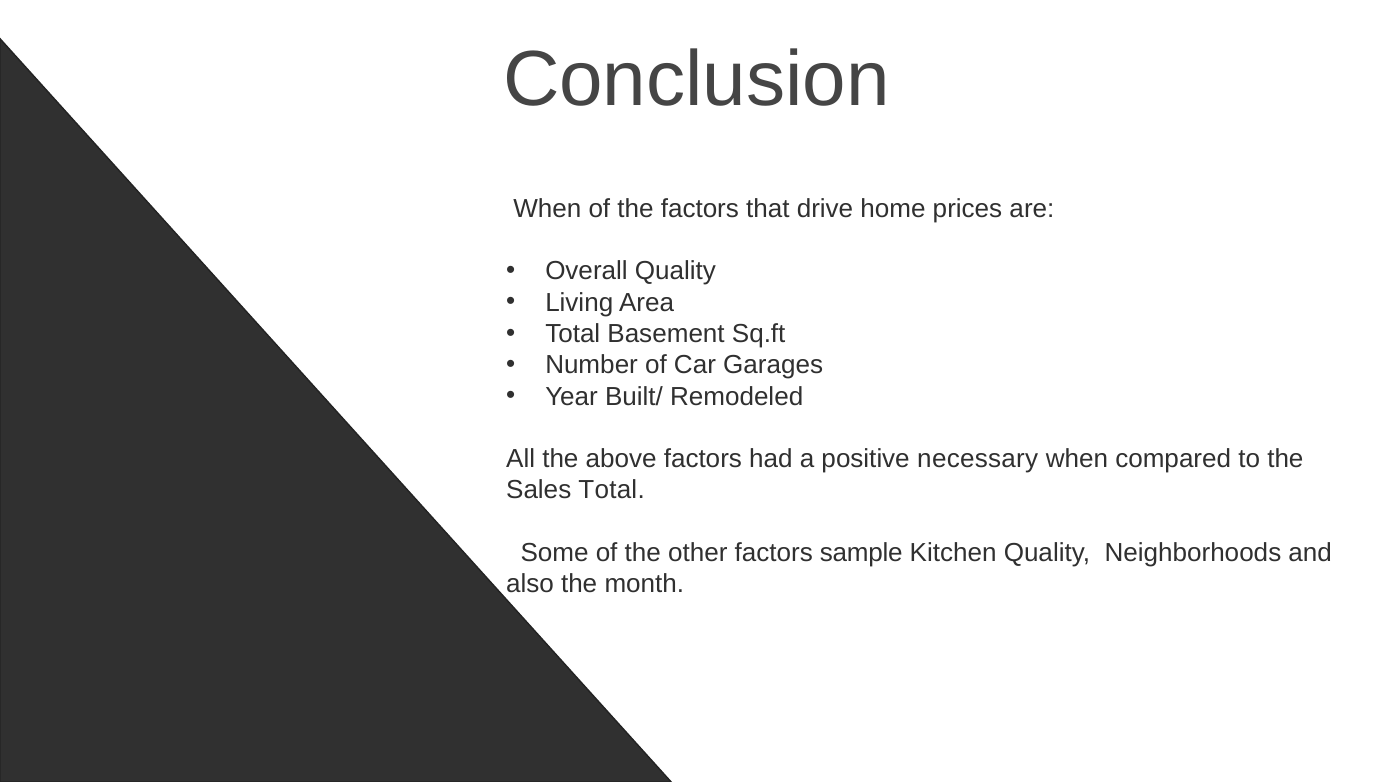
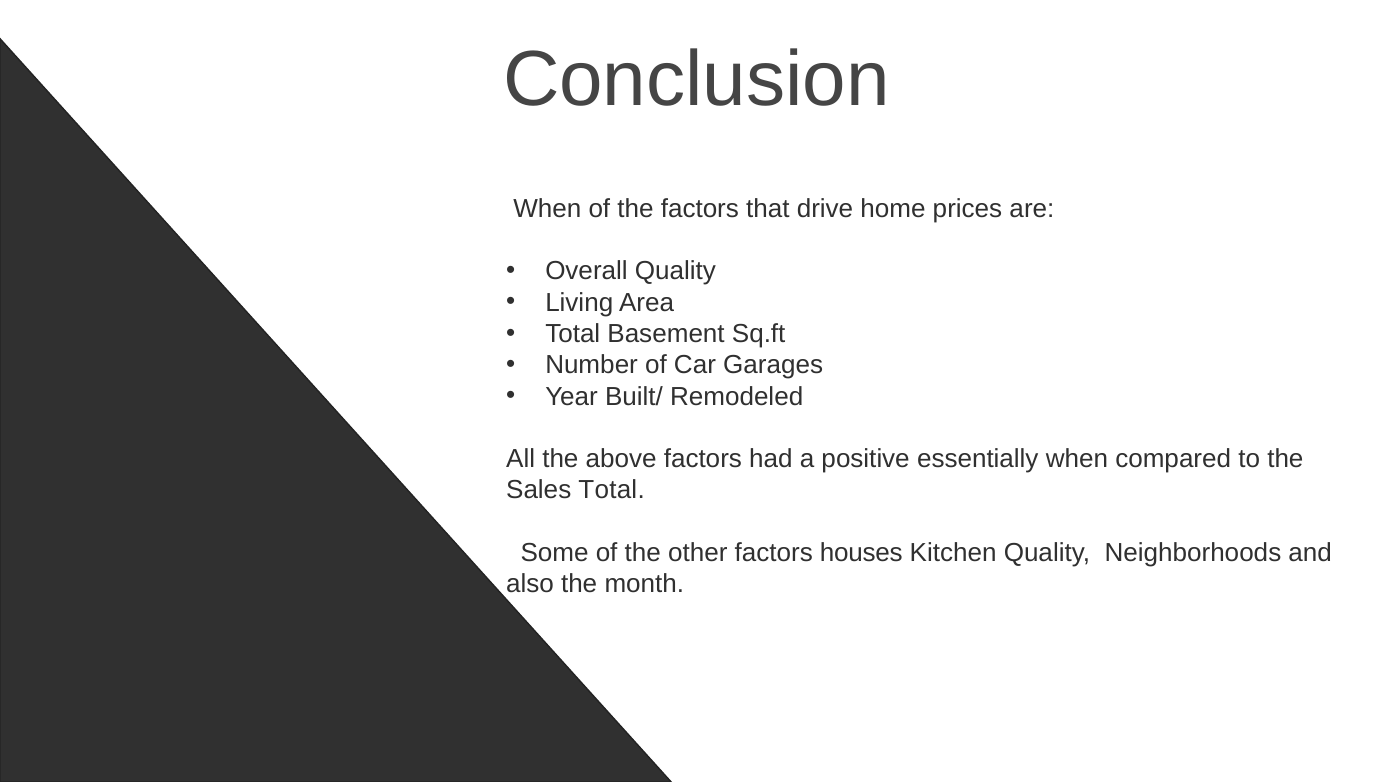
necessary: necessary -> essentially (978, 459)
sample: sample -> houses (861, 553)
